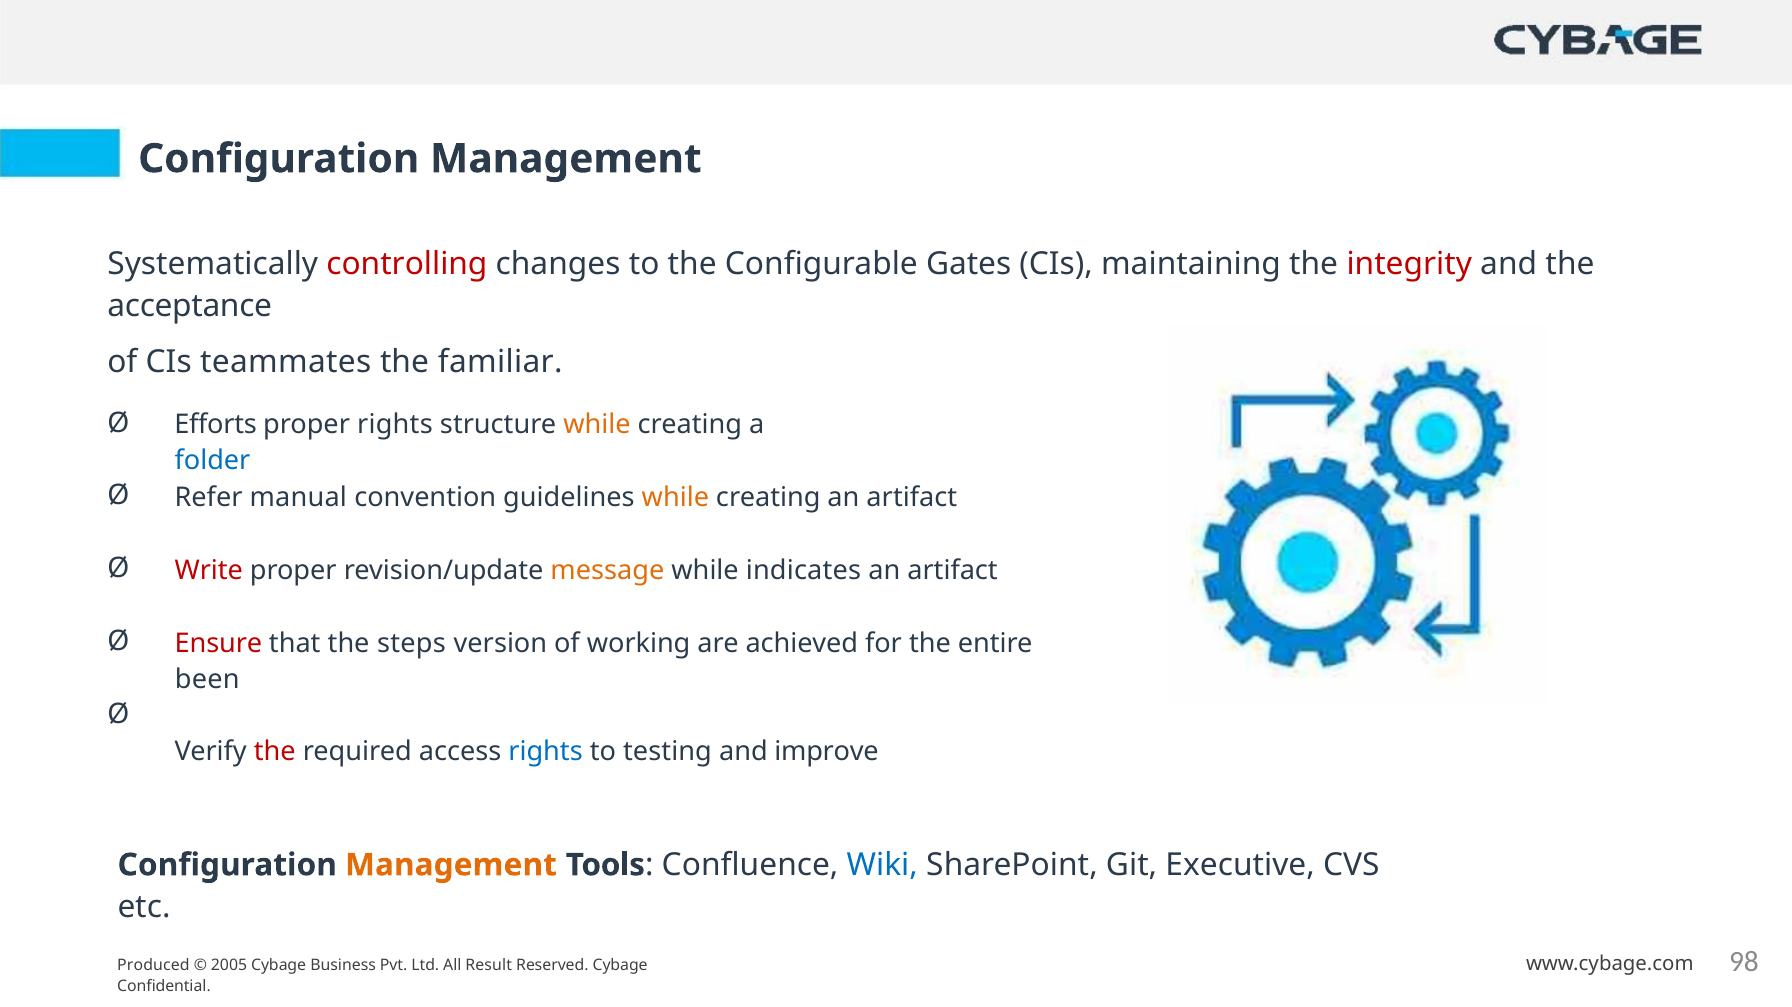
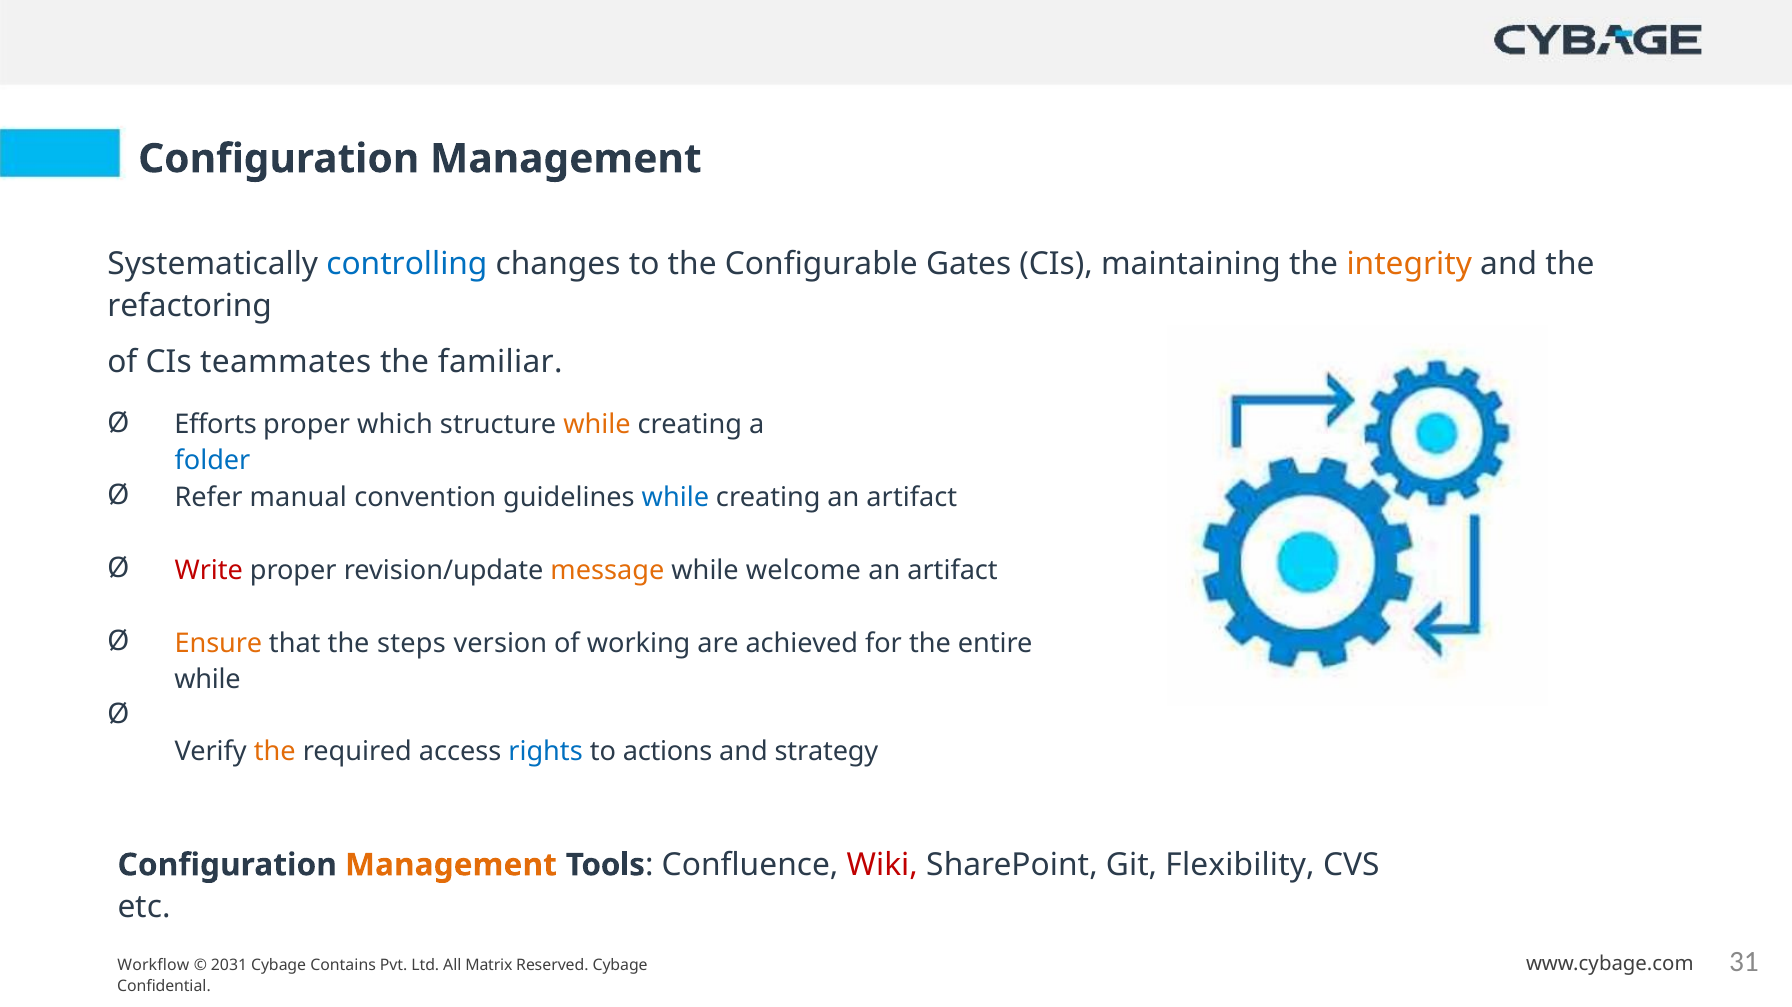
controlling colour: red -> blue (407, 264)
integrity colour: red -> orange (1409, 264)
acceptance: acceptance -> refactoring (190, 306)
proper rights: rights -> which (395, 424)
while colour: orange -> blue (675, 498)
indicates: indicates -> welcome (803, 570)
Ensure colour: red -> orange (218, 643)
been: been -> while (208, 680)
the colour: red -> orange (275, 752)
testing: testing -> actions (668, 752)
improve: improve -> strategy (826, 752)
Wiki colour: blue -> red (882, 865)
Executive: Executive -> Flexibility (1240, 865)
98: 98 -> 31 (1744, 961)
Produced: Produced -> Workflow (153, 966)
2005: 2005 -> 2031 (229, 966)
Business: Business -> Contains (343, 966)
Result: Result -> Matrix (489, 966)
